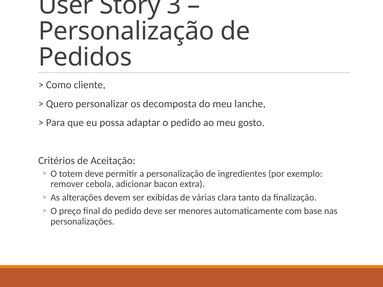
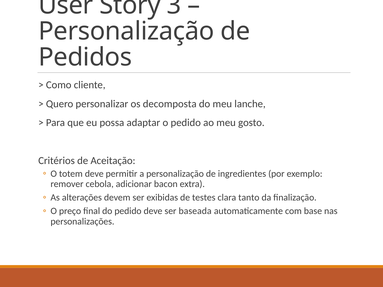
várias: várias -> testes (204, 198)
menores: menores -> baseada (195, 211)
